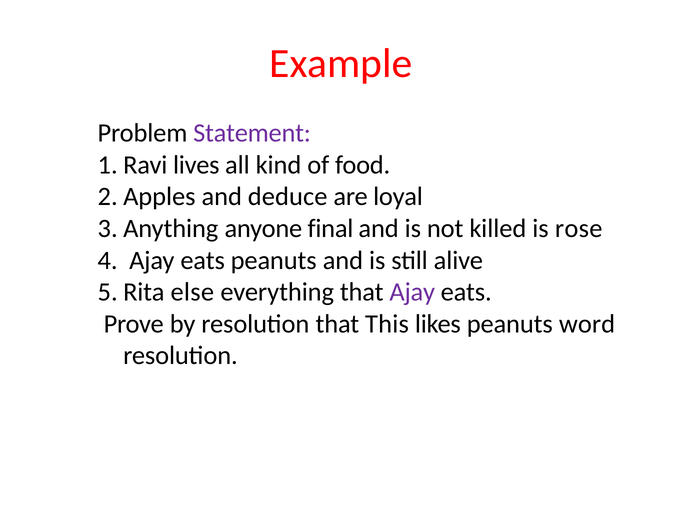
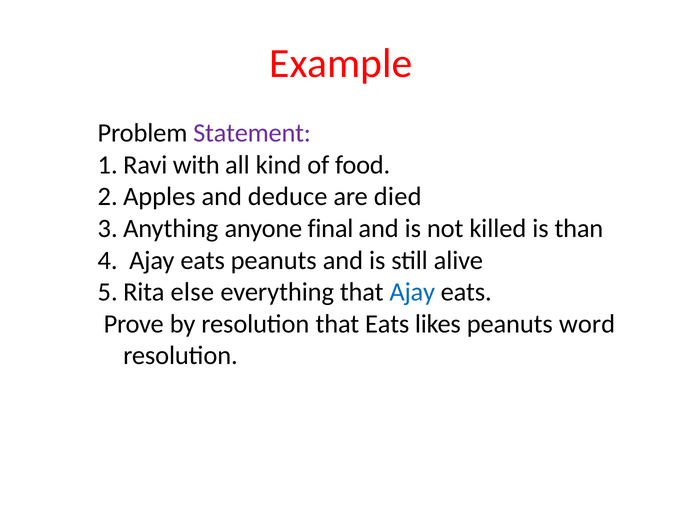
lives: lives -> with (196, 165)
loyal: loyal -> died (398, 197)
rose: rose -> than (579, 228)
Ajay colour: purple -> blue (412, 292)
that This: This -> Eats (387, 324)
